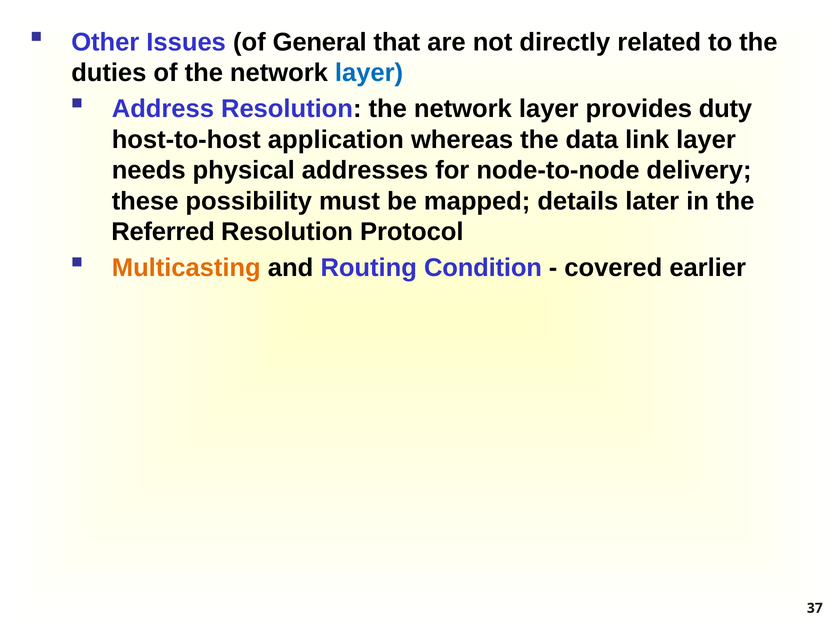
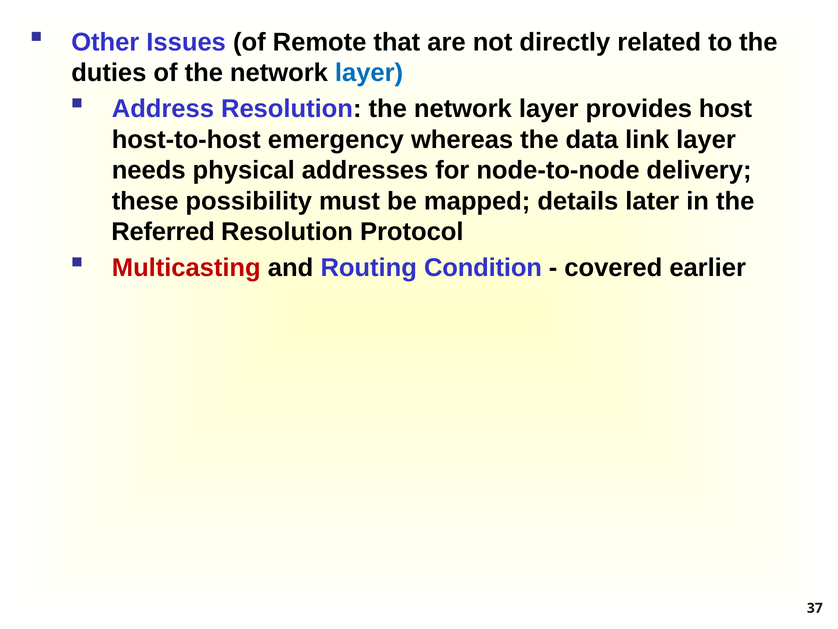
General: General -> Remote (320, 42)
duty: duty -> host (725, 109)
application: application -> emergency (336, 139)
Multicasting colour: orange -> red (186, 267)
